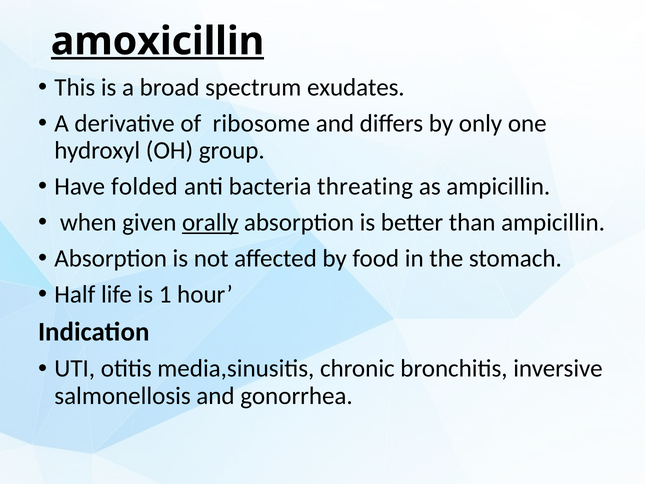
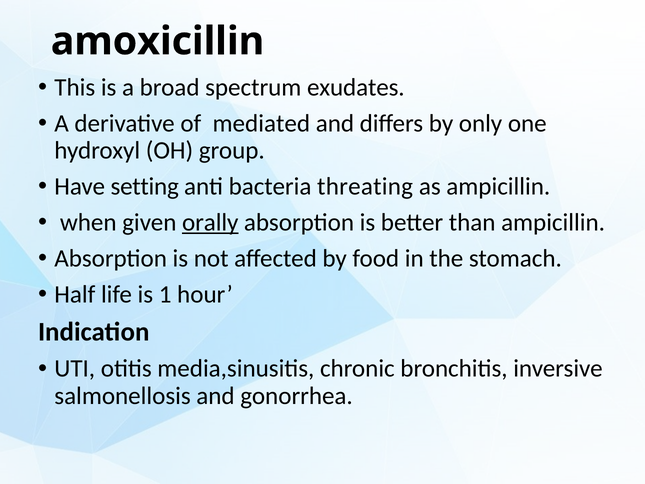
amoxicillin underline: present -> none (158, 41)
ribosome: ribosome -> mediated (261, 123)
folded: folded -> setting (145, 186)
